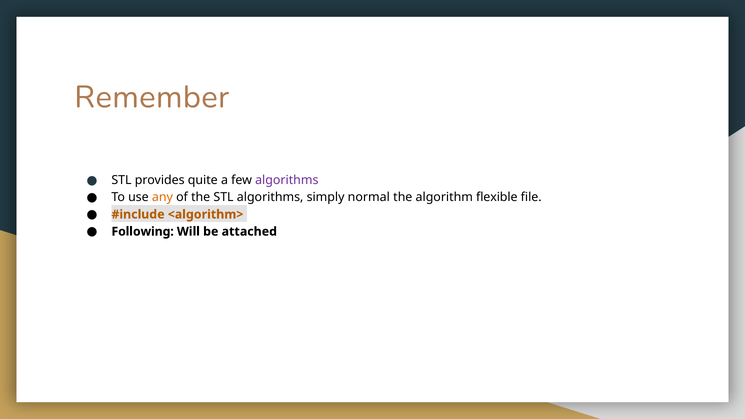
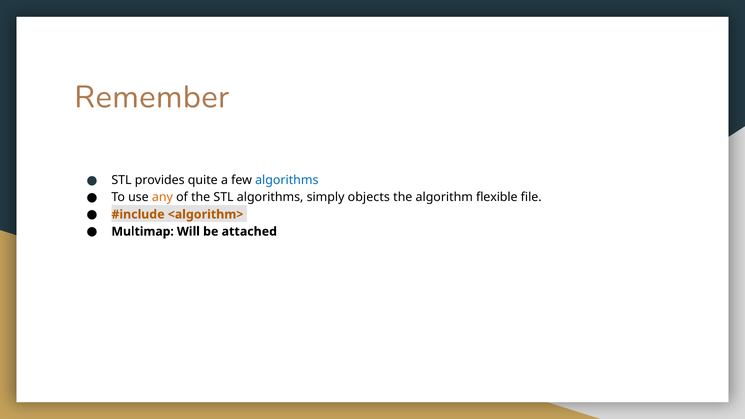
algorithms colour: purple -> blue (287, 180)
normal: normal -> objects (369, 197)
Following: Following -> Multimap (143, 232)
